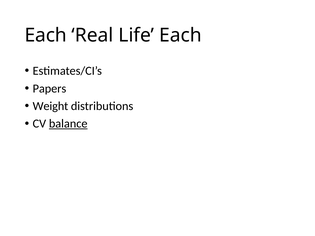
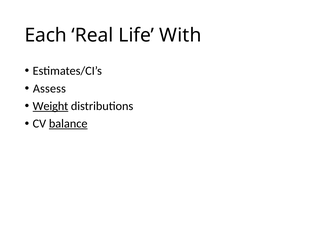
Life Each: Each -> With (180, 35)
Papers: Papers -> Assess (49, 89)
Weight underline: none -> present (50, 106)
